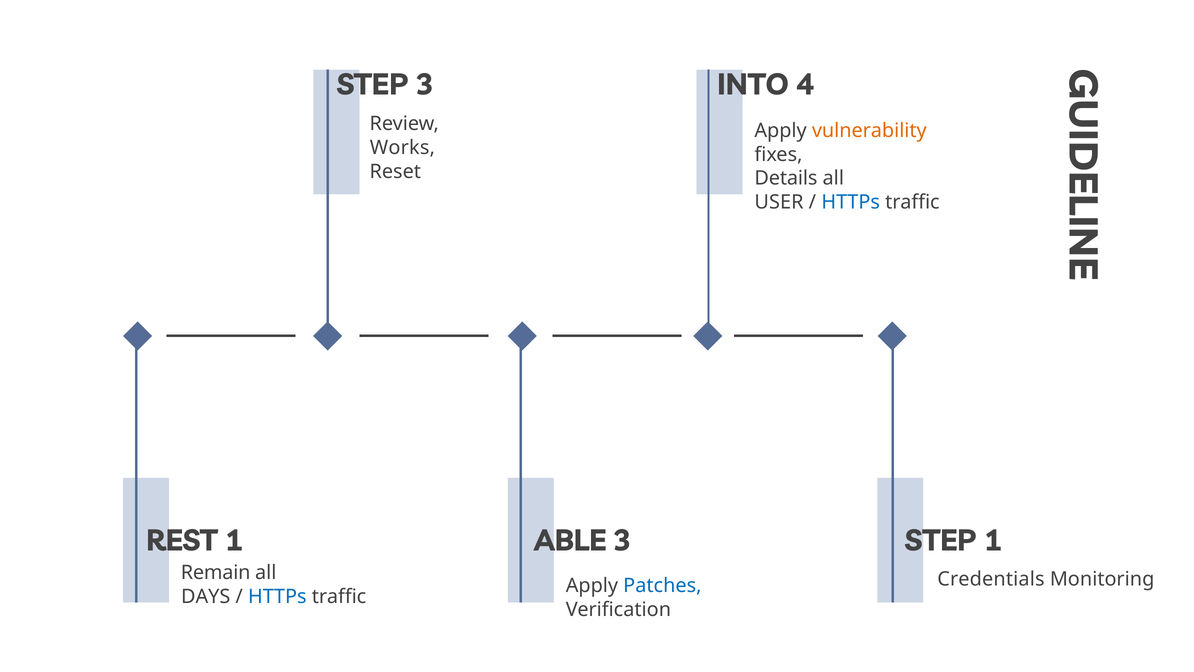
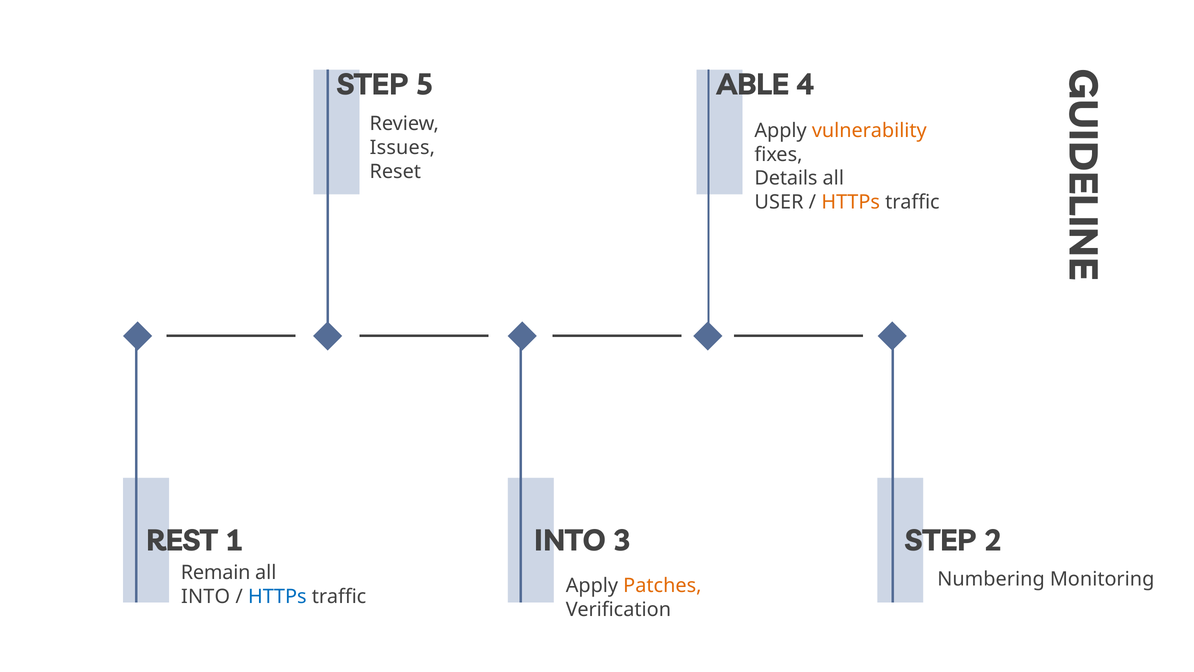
STEP 3: 3 -> 5 (425, 85)
INTO: INTO -> ABLE (753, 85)
Works: Works -> Issues (402, 148)
HTTPs colour: blue -> orange (851, 202)
ABLE: ABLE -> INTO (570, 540)
STEP 1: 1 -> 2 (993, 540)
Credentials: Credentials -> Numbering (991, 579)
Patches colour: blue -> orange (662, 586)
DAYS: DAYS -> INTO (206, 596)
